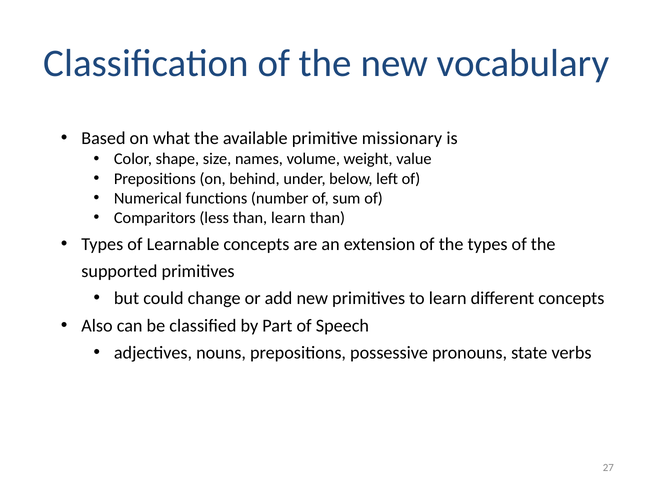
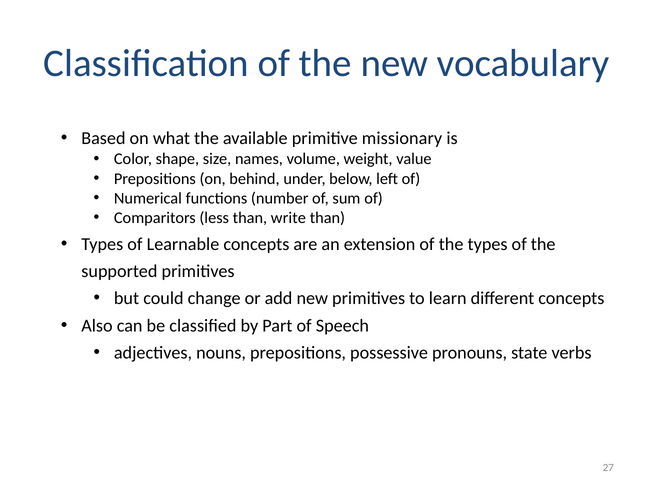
than learn: learn -> write (288, 218)
